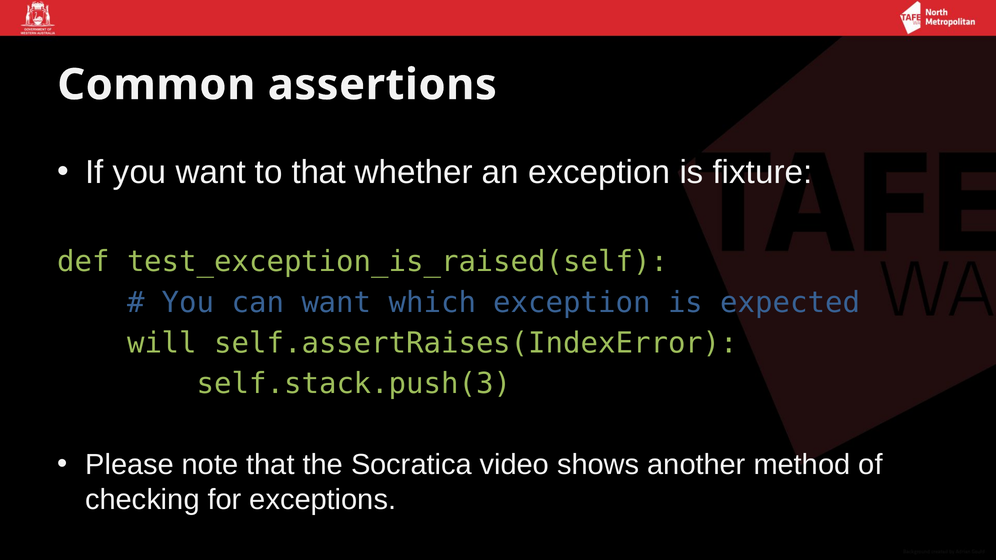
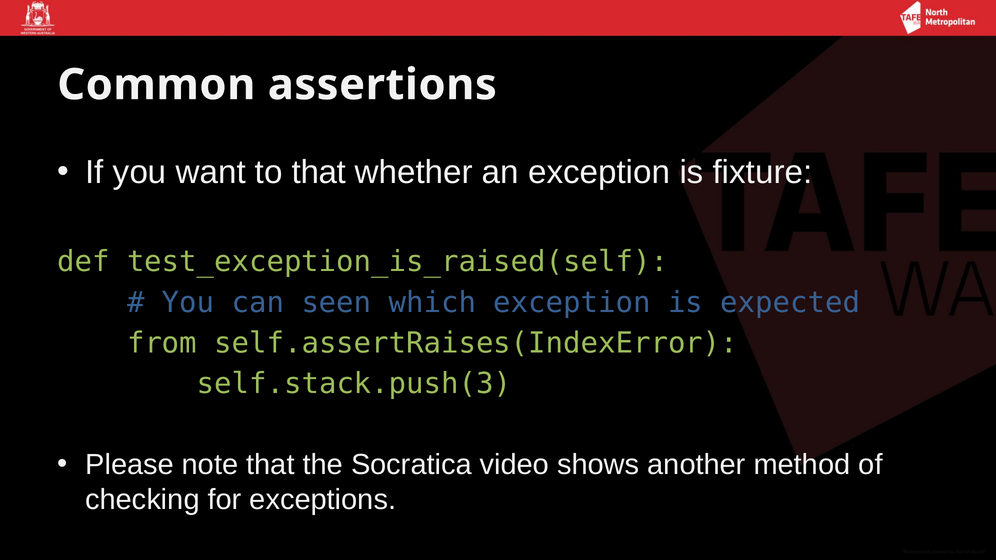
can want: want -> seen (336, 303)
will: will -> from (162, 343)
